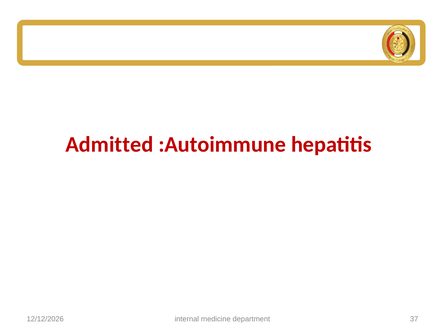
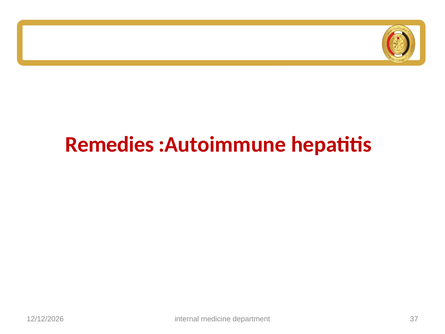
Admitted: Admitted -> Remedies (110, 144)
